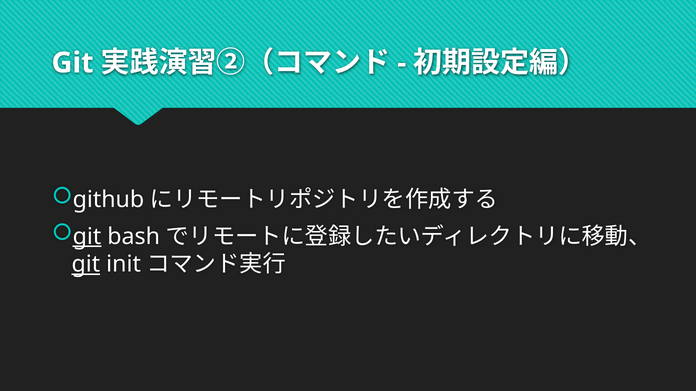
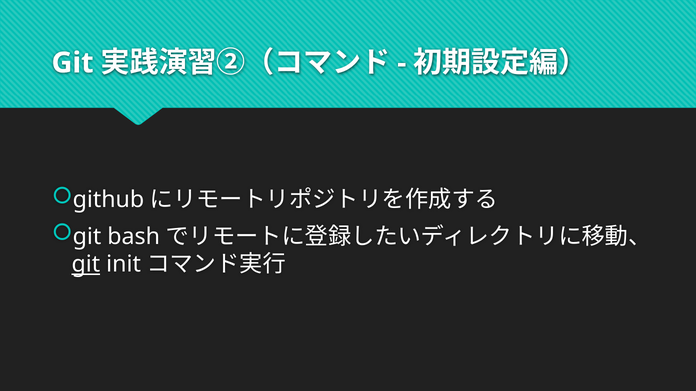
git underline: present -> none (87, 237)
